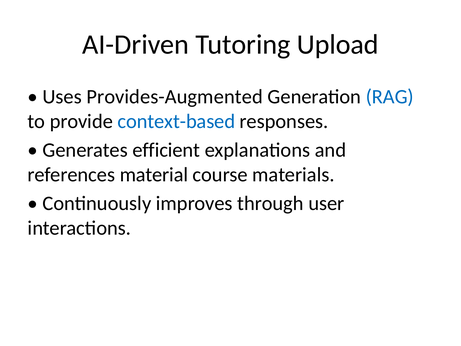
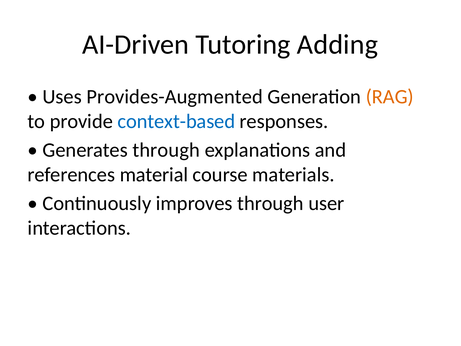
Upload: Upload -> Adding (338, 45)
RAG colour: blue -> orange (390, 97)
Generates efficient: efficient -> through (166, 150)
